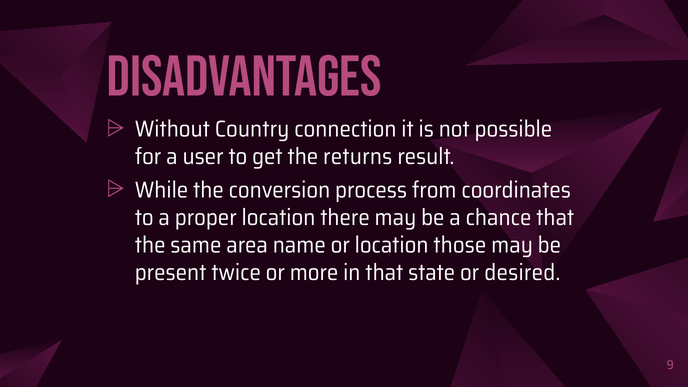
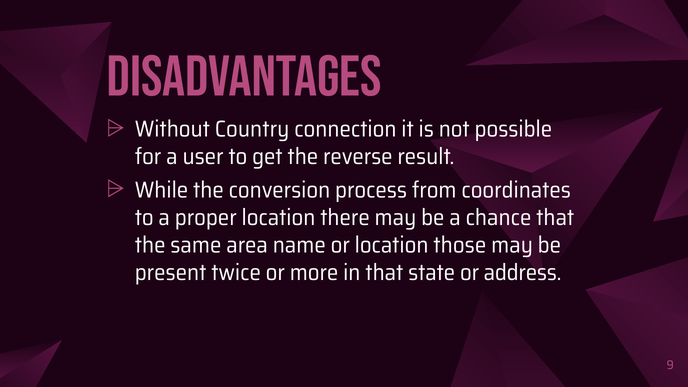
returns: returns -> reverse (358, 157)
desired: desired -> address (523, 273)
